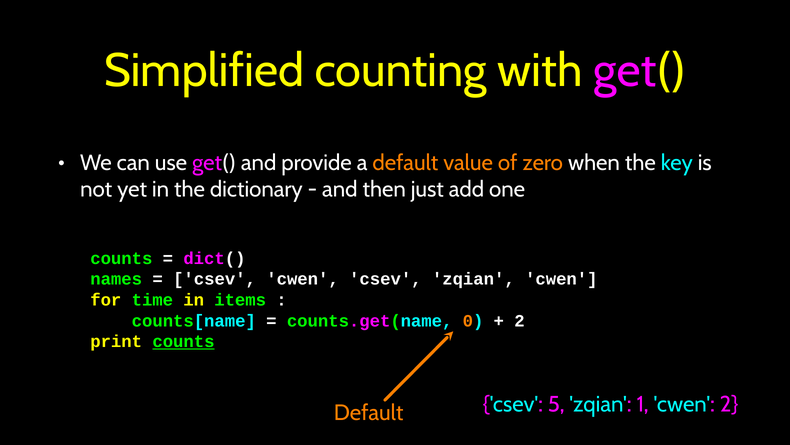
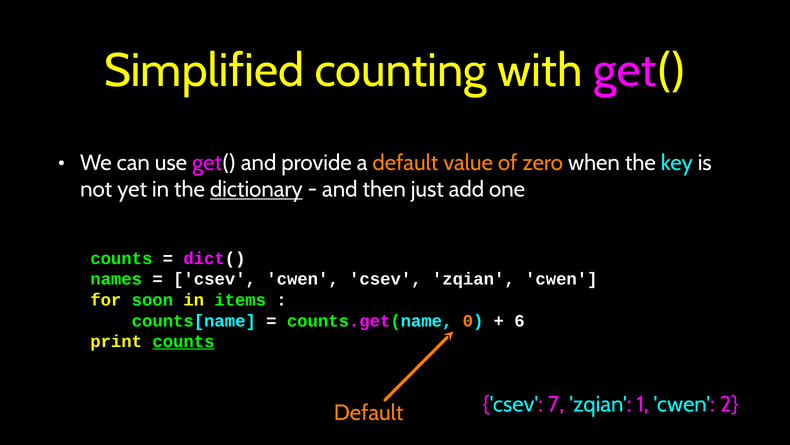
dictionary underline: none -> present (256, 189)
time: time -> soon (152, 300)
2: 2 -> 6 (520, 320)
5: 5 -> 7 (556, 404)
